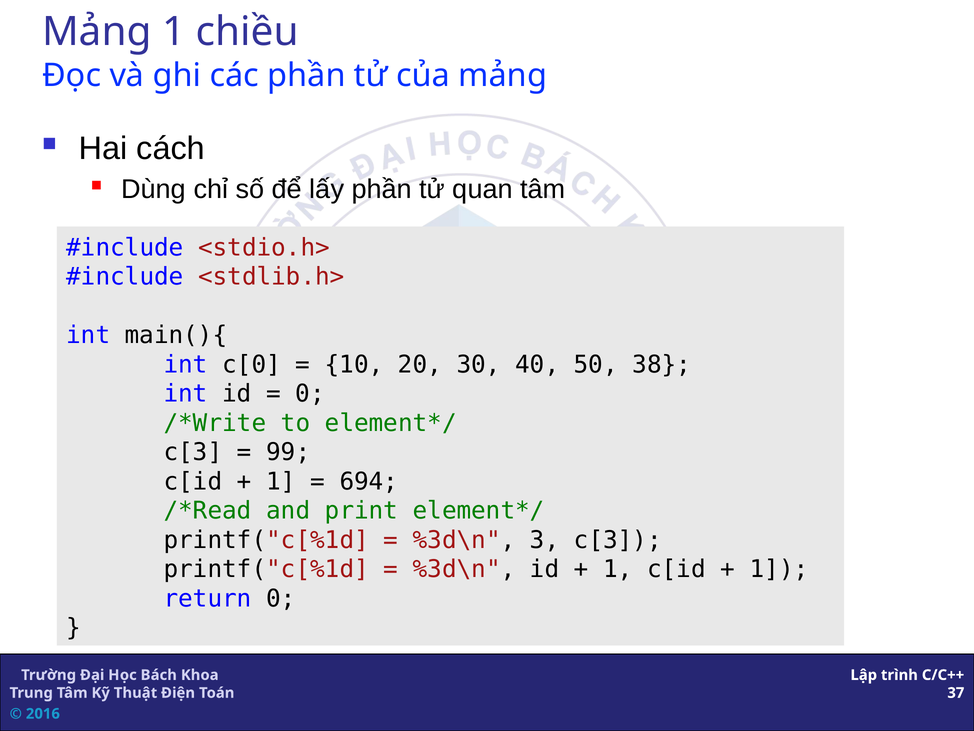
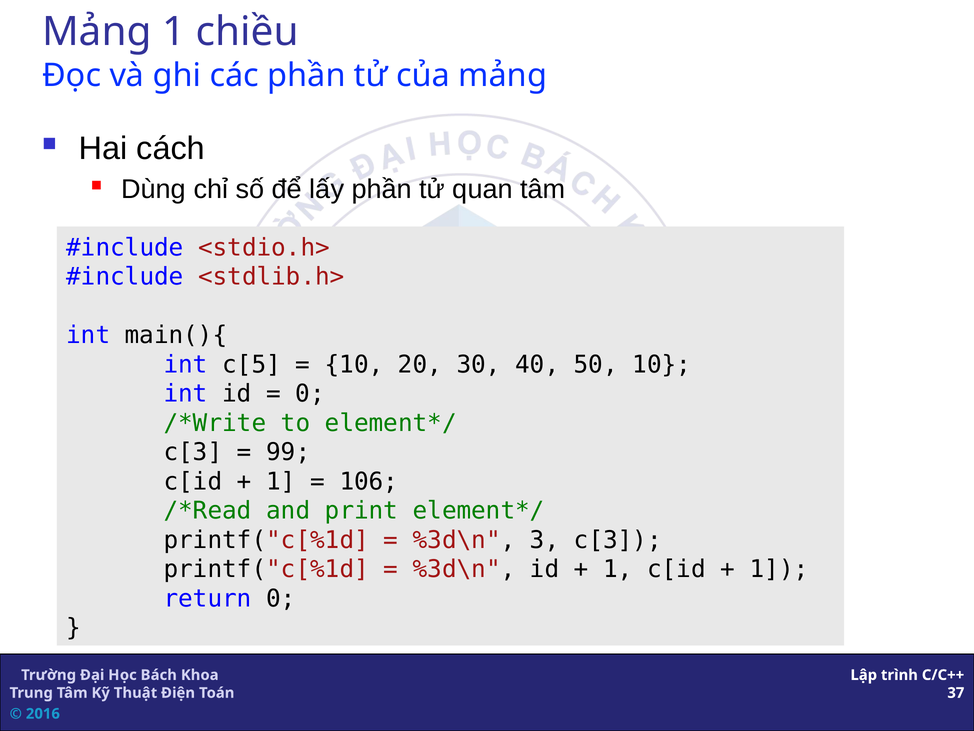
c[0: c[0 -> c[5 (252, 364)
50 38: 38 -> 10 (662, 364)
694: 694 -> 106 (369, 481)
